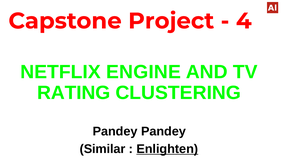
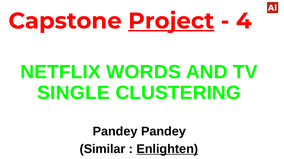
Project underline: none -> present (171, 21)
ENGINE: ENGINE -> WORDS (144, 72)
RATING: RATING -> SINGLE (73, 93)
